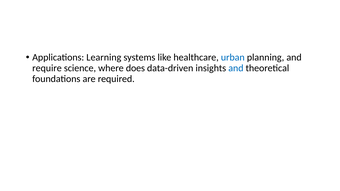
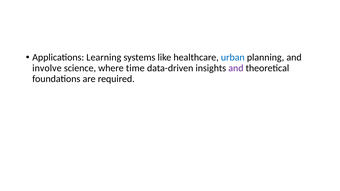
require: require -> involve (47, 68)
does: does -> time (135, 68)
and colour: blue -> purple (236, 68)
